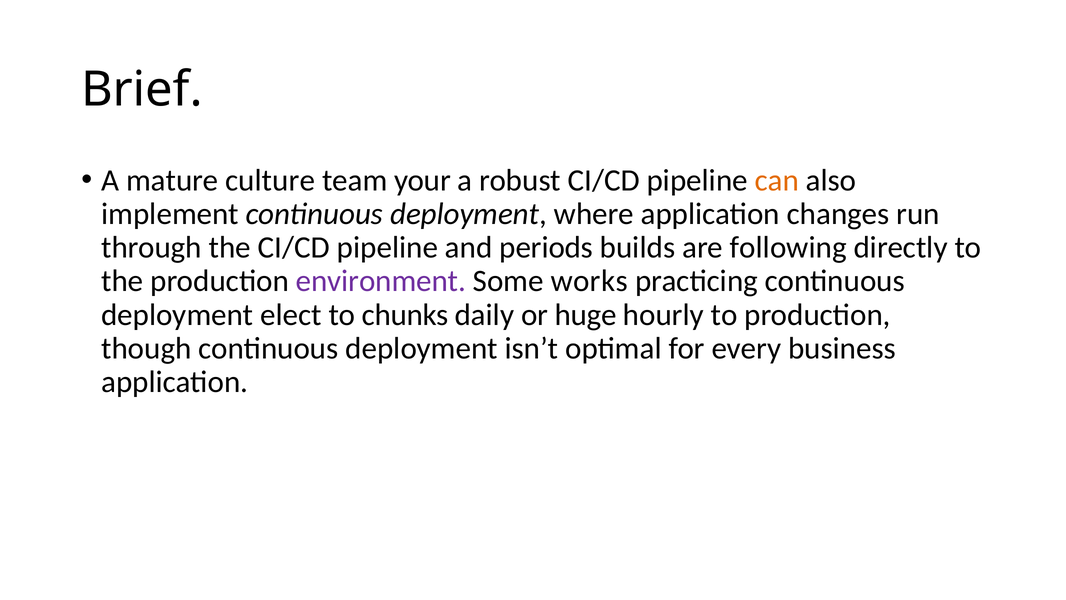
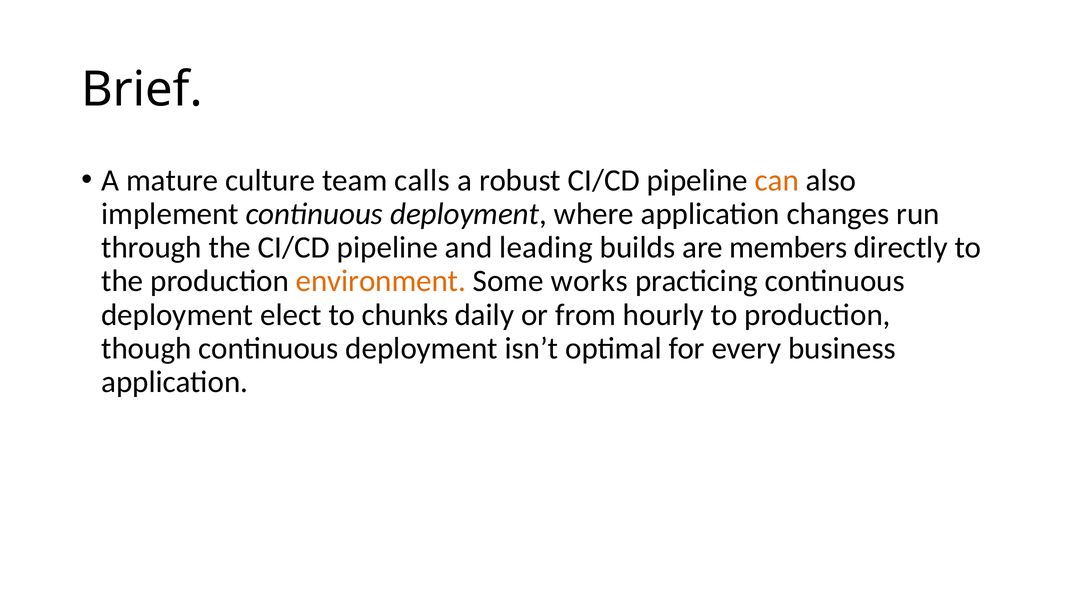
your: your -> calls (422, 180)
periods: periods -> leading (546, 247)
following: following -> members (788, 247)
environment colour: purple -> orange (381, 281)
huge: huge -> from (586, 315)
